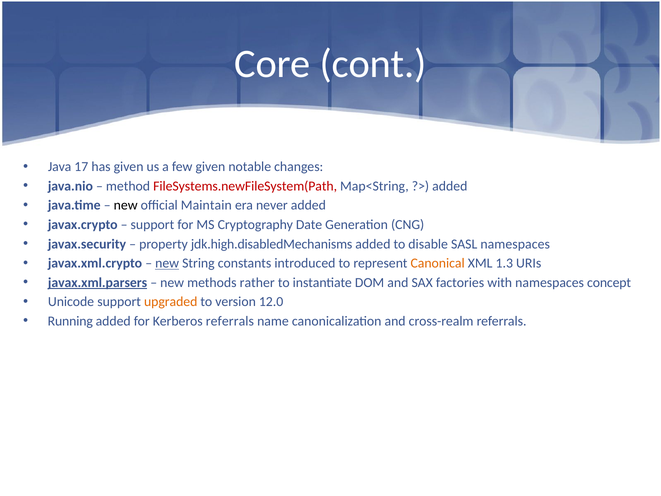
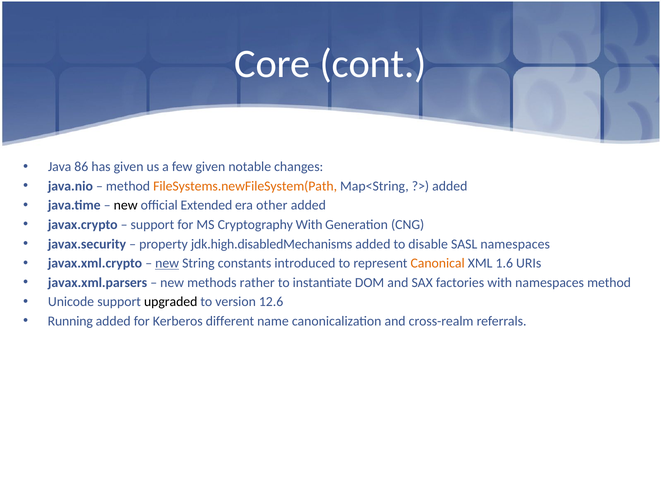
17: 17 -> 86 (81, 167)
FileSystems.newFileSystem(Path colour: red -> orange (245, 186)
Maintain: Maintain -> Extended (206, 205)
never: never -> other (272, 205)
Cryptography Date: Date -> With (309, 225)
1.3: 1.3 -> 1.6 (504, 263)
javax.xml.parsers underline: present -> none (98, 282)
namespaces concept: concept -> method (609, 282)
upgraded colour: orange -> black (171, 302)
12.0: 12.0 -> 12.6 (271, 302)
Kerberos referrals: referrals -> different (230, 321)
